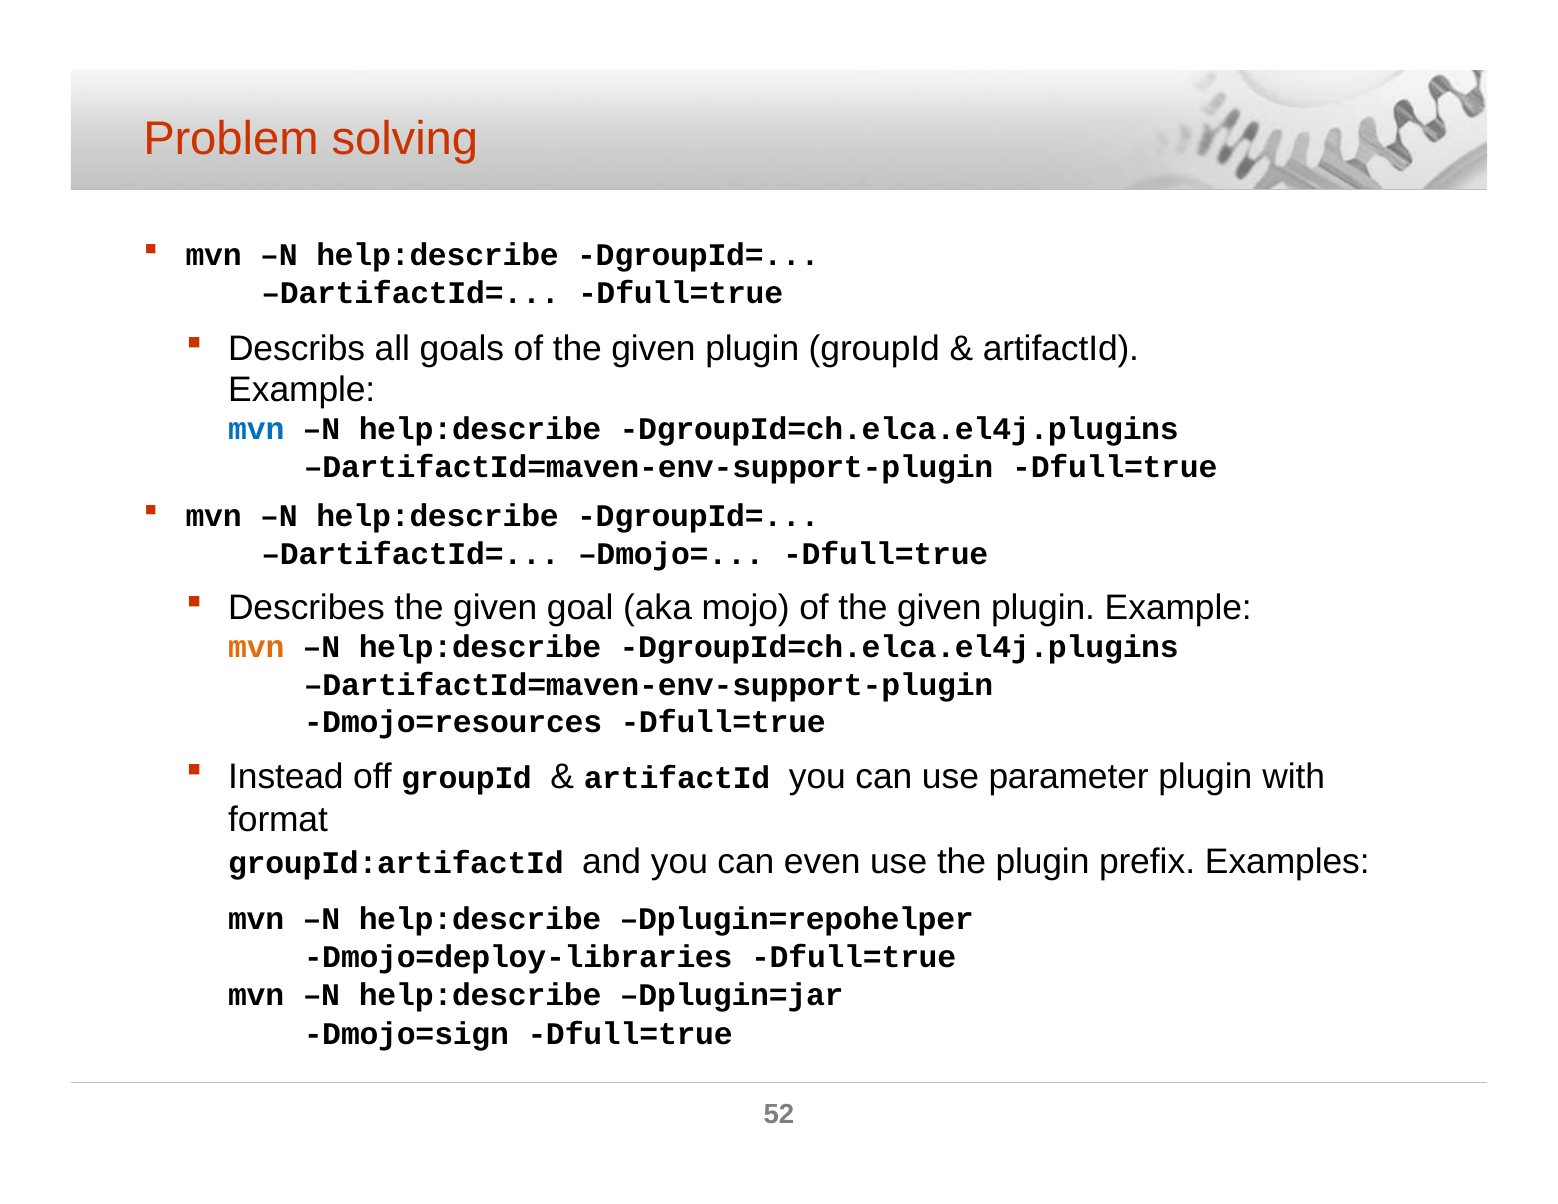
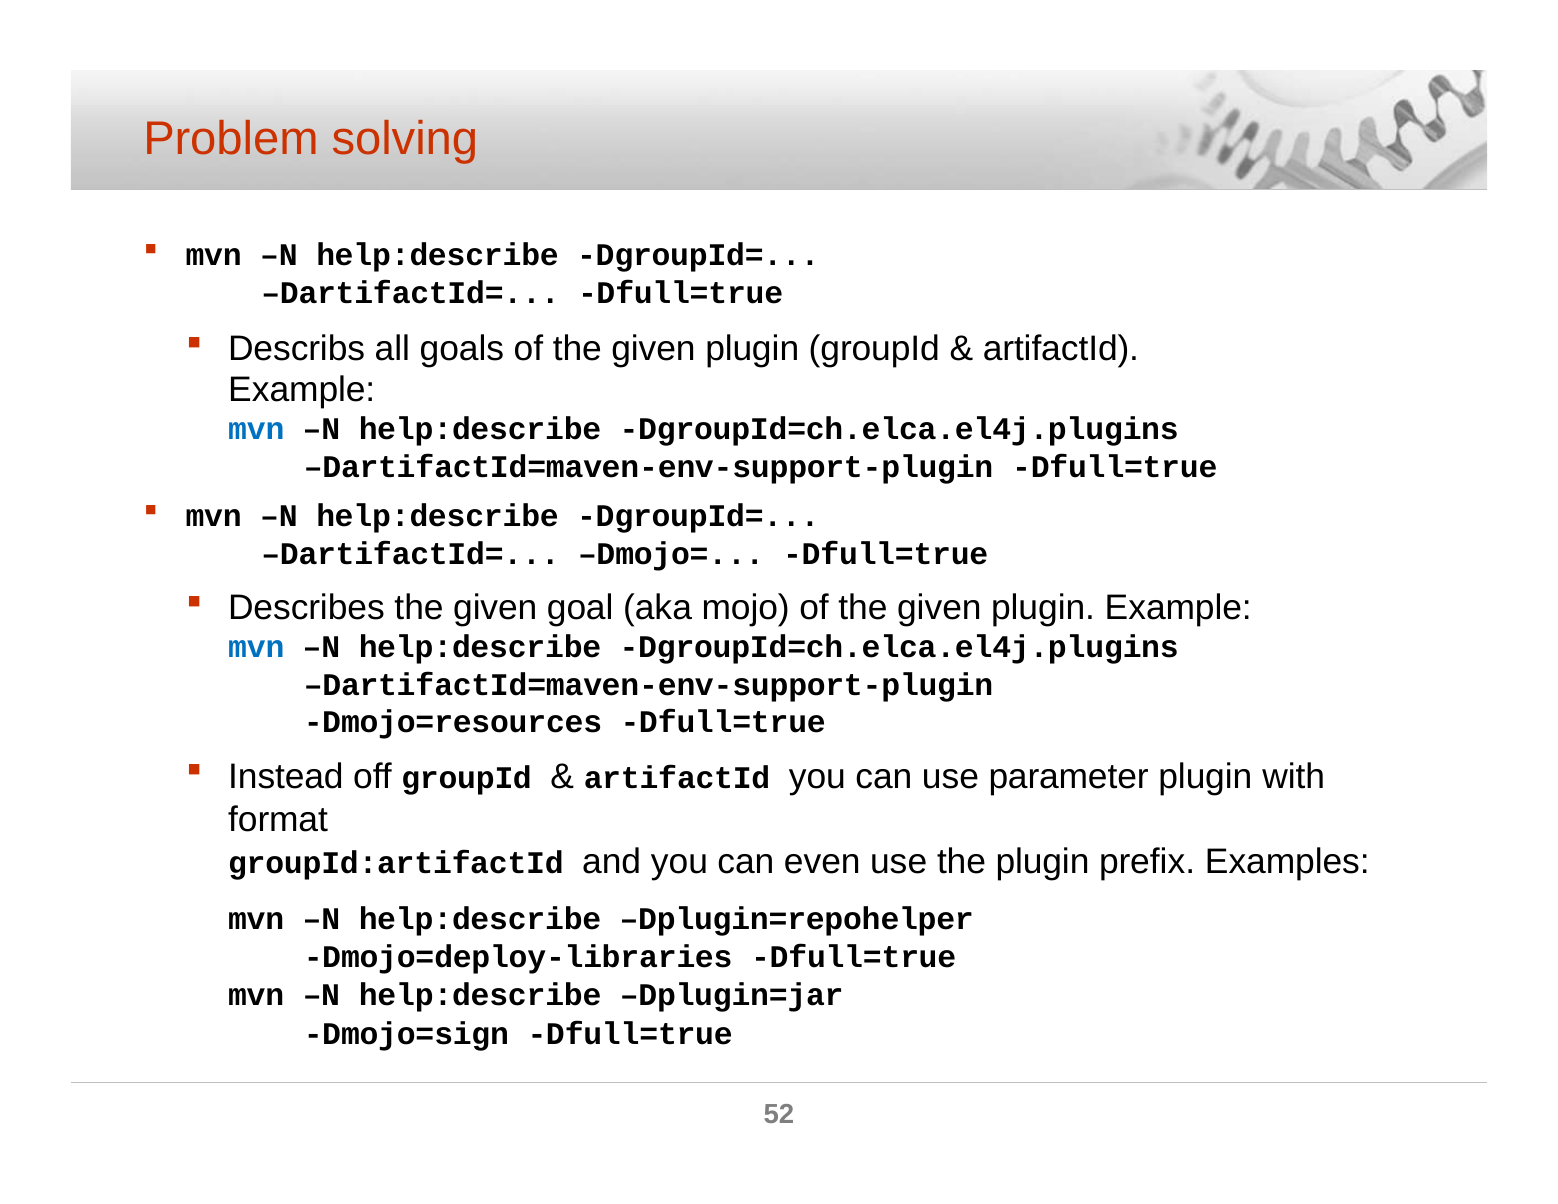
mvn colour: orange -> blue (256, 647)
